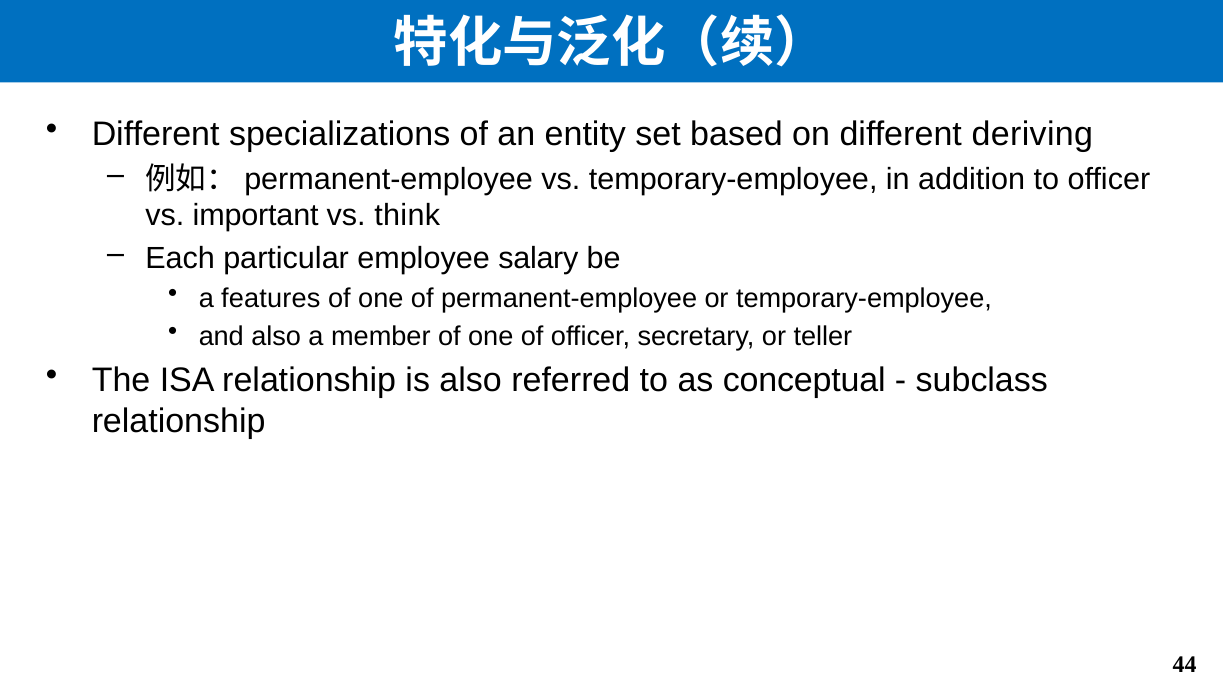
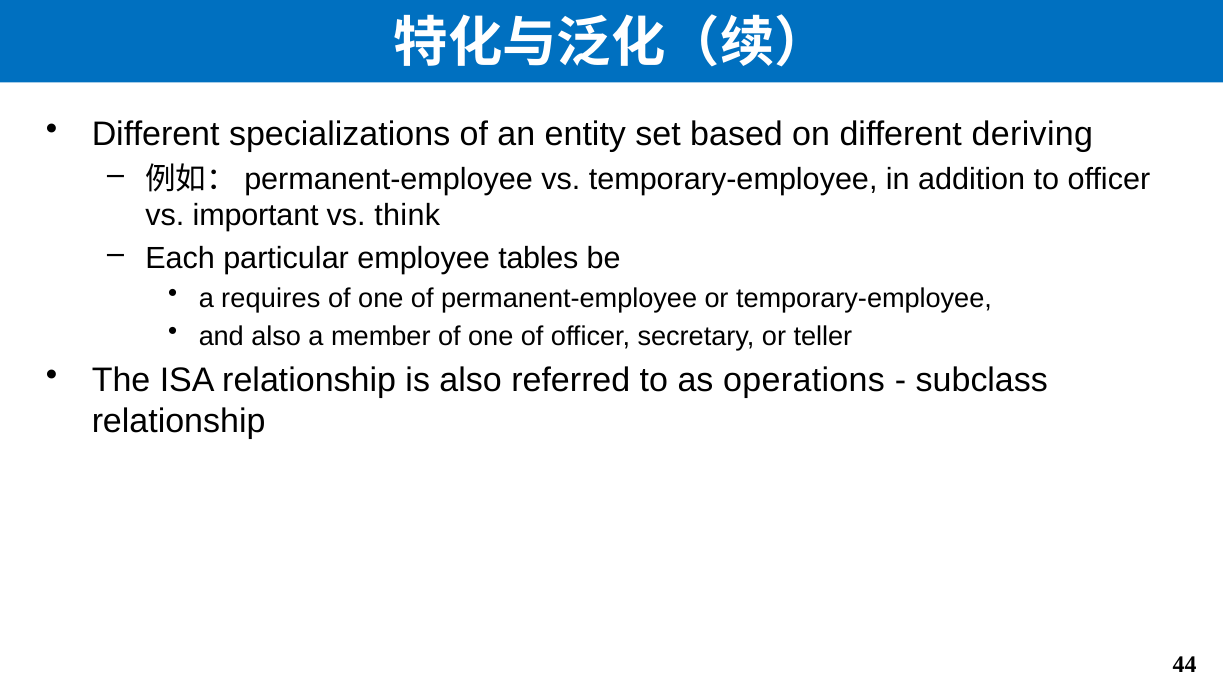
salary: salary -> tables (538, 259)
features: features -> requires (271, 298)
conceptual: conceptual -> operations (804, 380)
